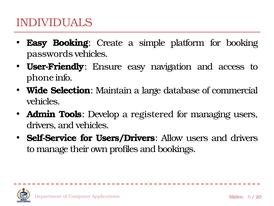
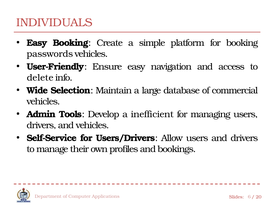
phone: phone -> delete (40, 77)
registered: registered -> inefficient (152, 114)
